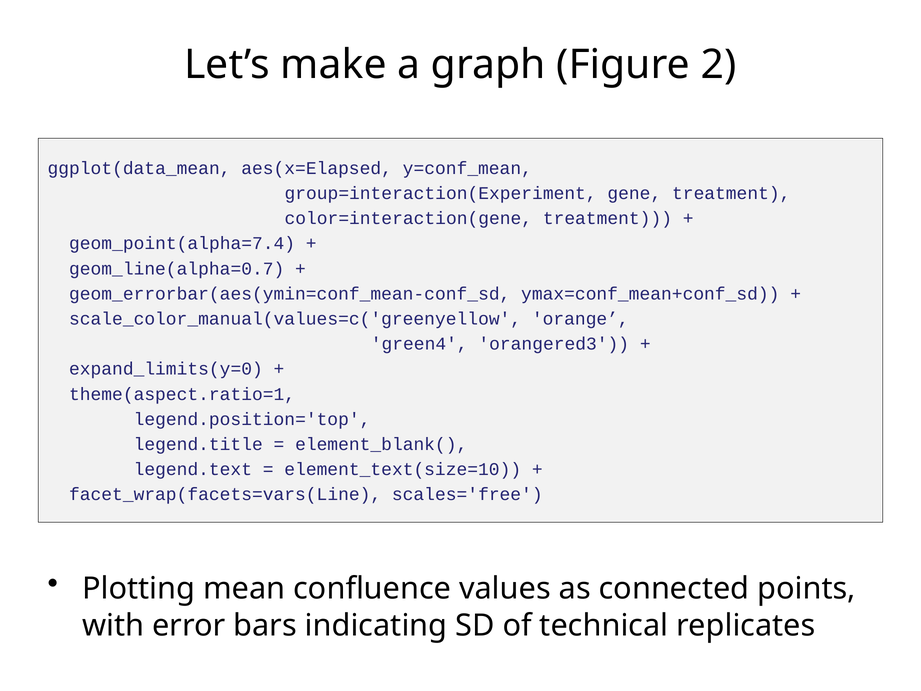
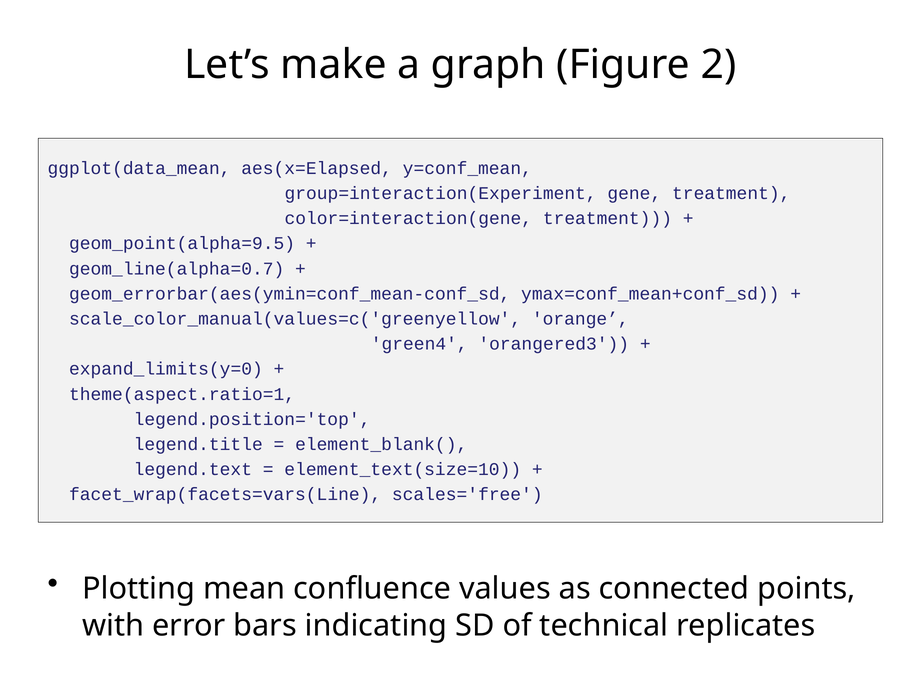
geom_point(alpha=7.4: geom_point(alpha=7.4 -> geom_point(alpha=9.5 (182, 243)
